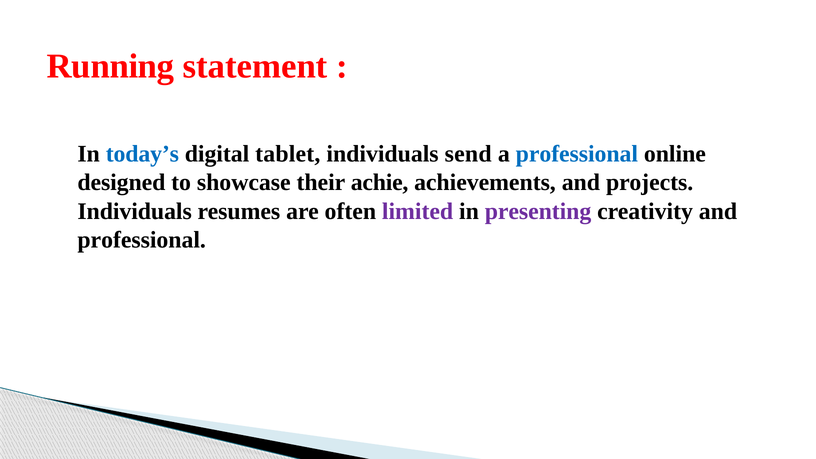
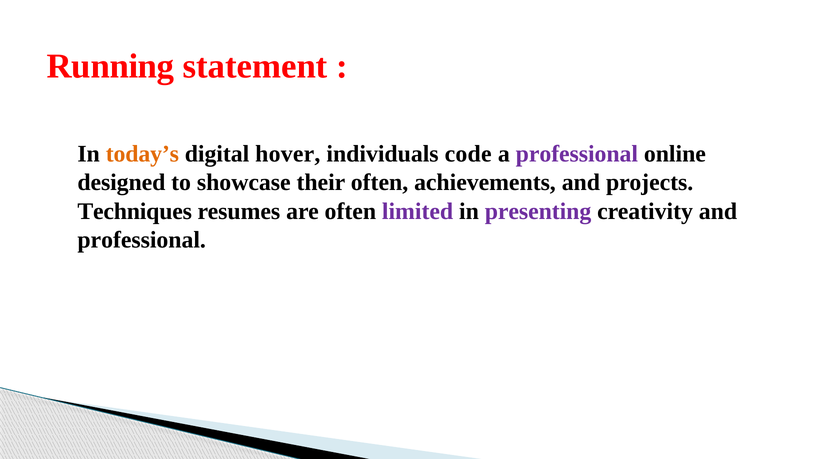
today’s colour: blue -> orange (142, 154)
tablet: tablet -> hover (288, 154)
send: send -> code (468, 154)
professional colour: blue -> purple (577, 154)
their achie: achie -> often (380, 183)
Individuals: Individuals -> Techniques (135, 211)
